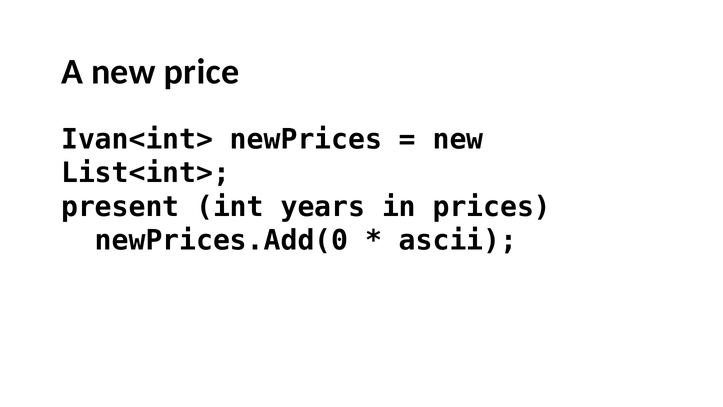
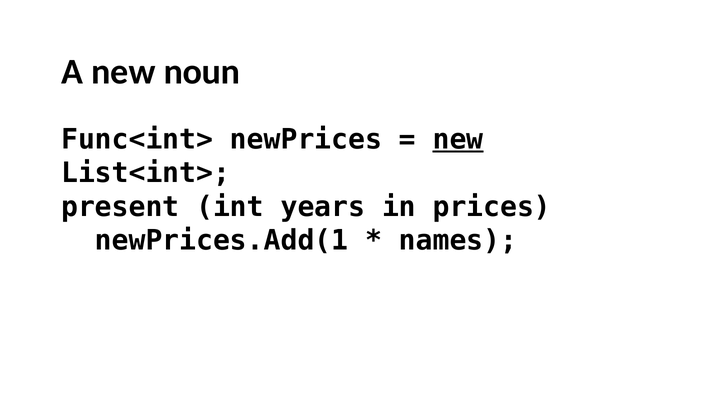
price: price -> noun (202, 72)
Ivan<int>: Ivan<int> -> Func<int> (137, 139)
new underline: none -> present (458, 139)
newPrices.Add(0: newPrices.Add(0 -> newPrices.Add(1 (222, 241)
ascii: ascii -> names (458, 241)
